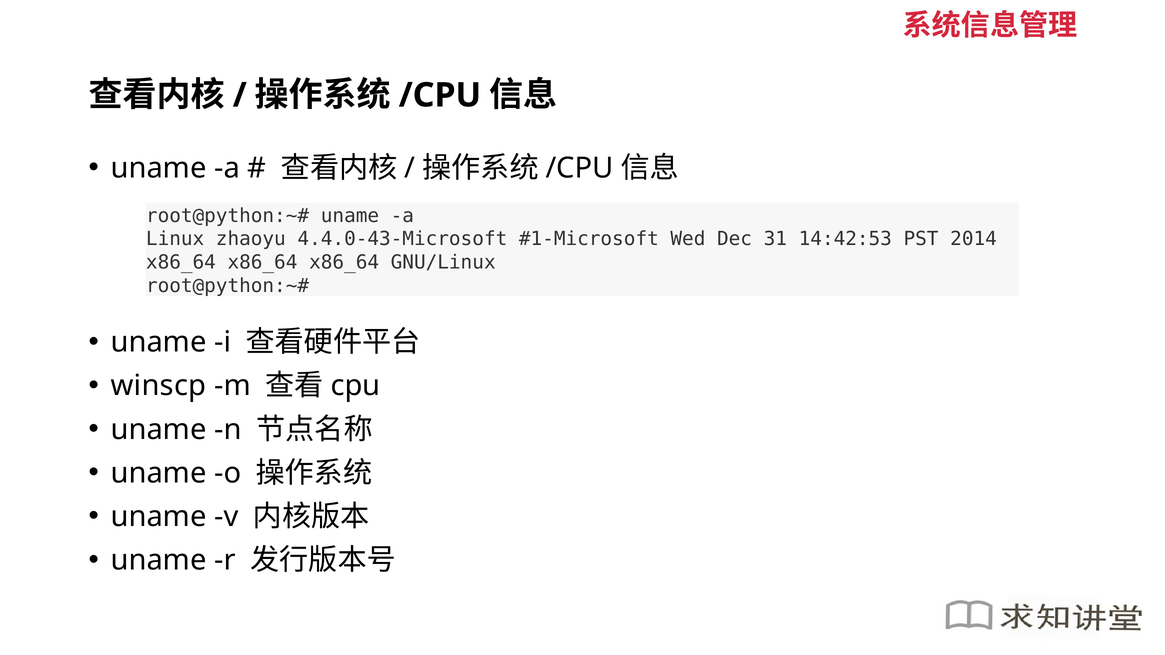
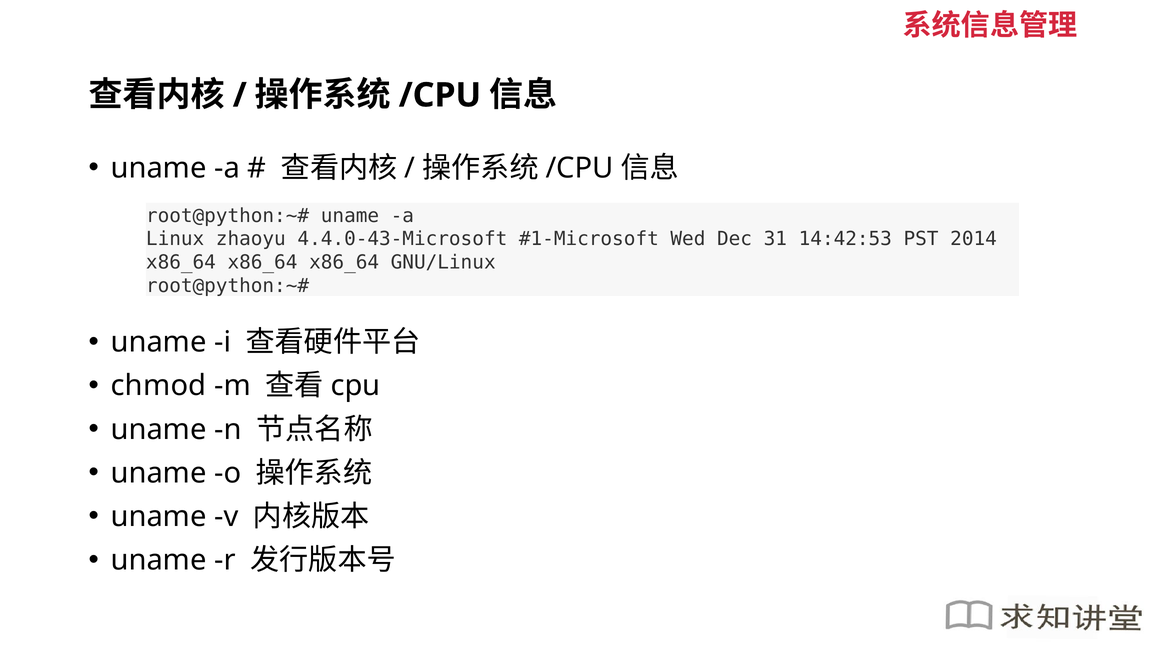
winscp: winscp -> chmod (159, 386)
